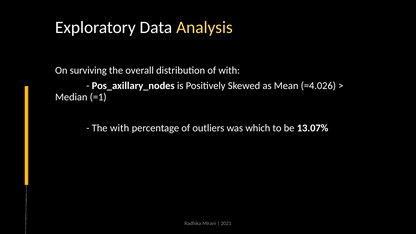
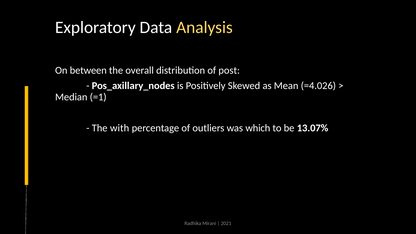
surviving: surviving -> between (88, 70)
of with: with -> post (229, 70)
